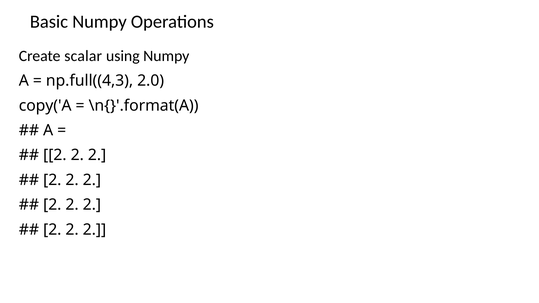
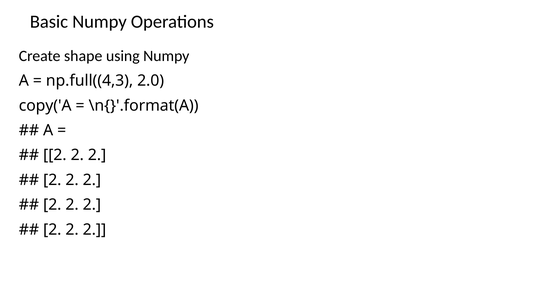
scalar: scalar -> shape (83, 56)
